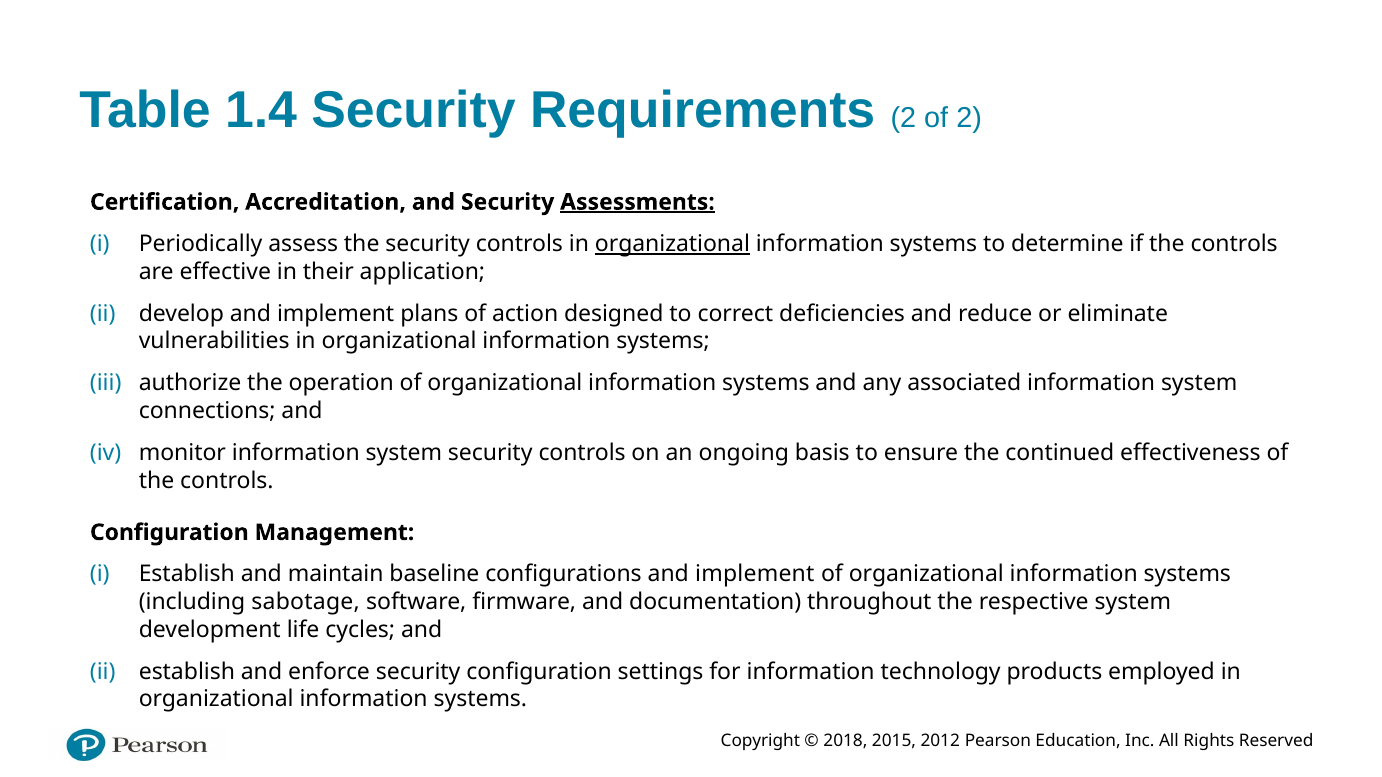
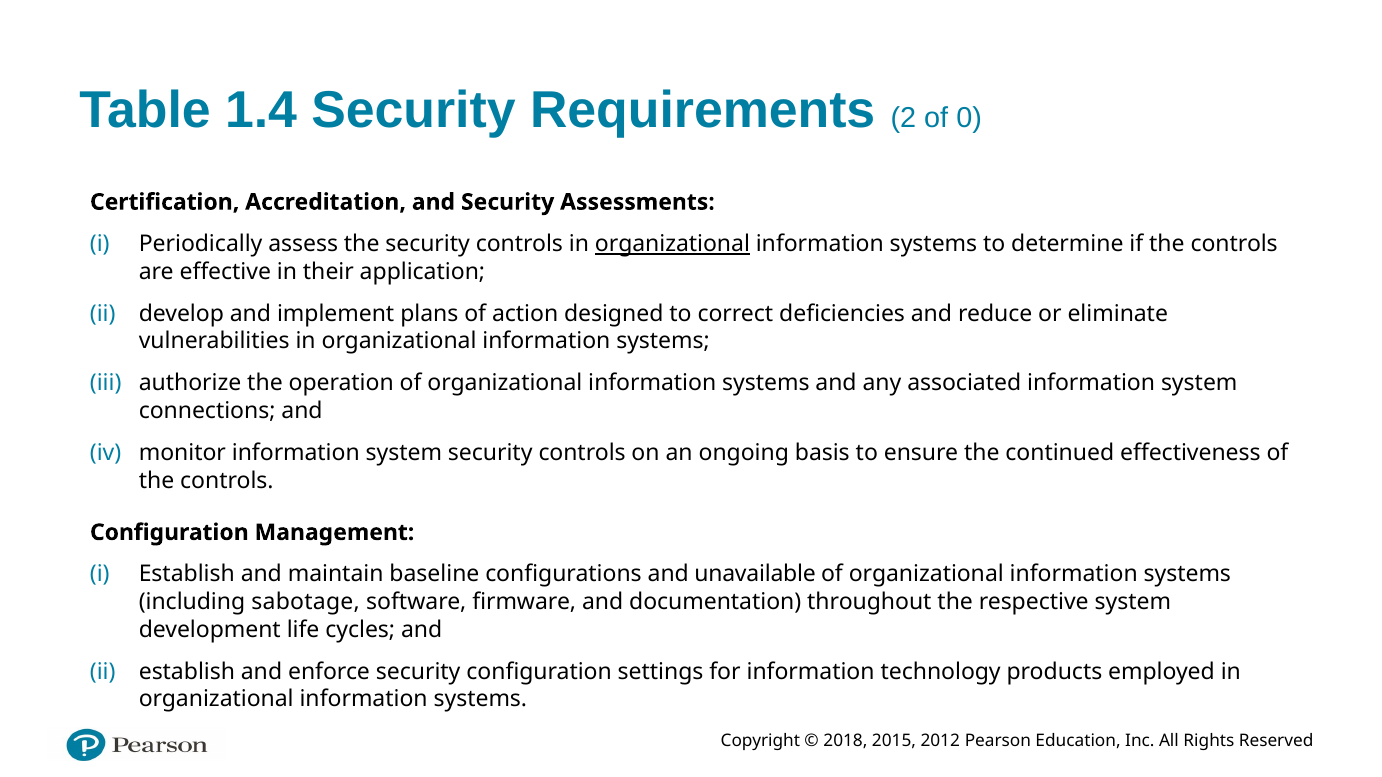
of 2: 2 -> 0 (969, 119)
Assessments underline: present -> none (637, 202)
configurations and implement: implement -> unavailable (755, 575)
